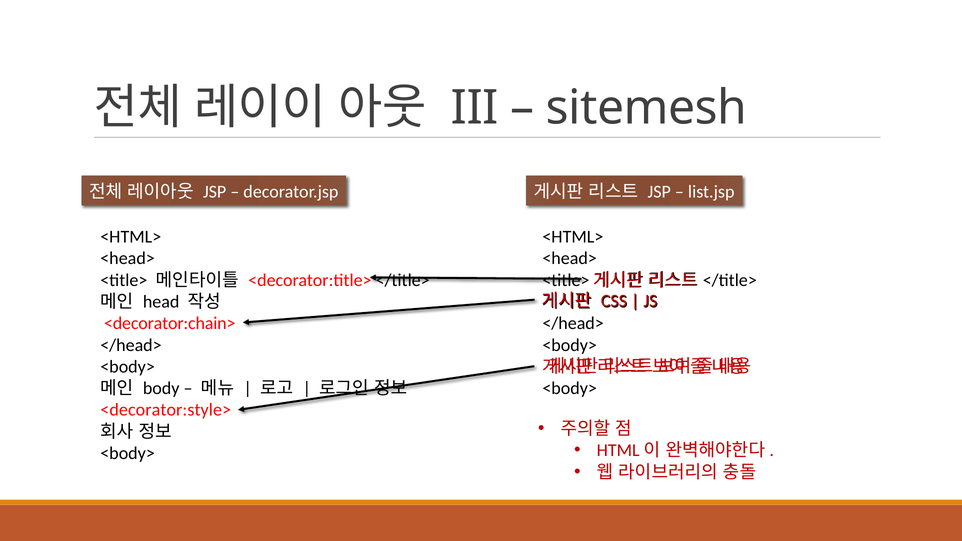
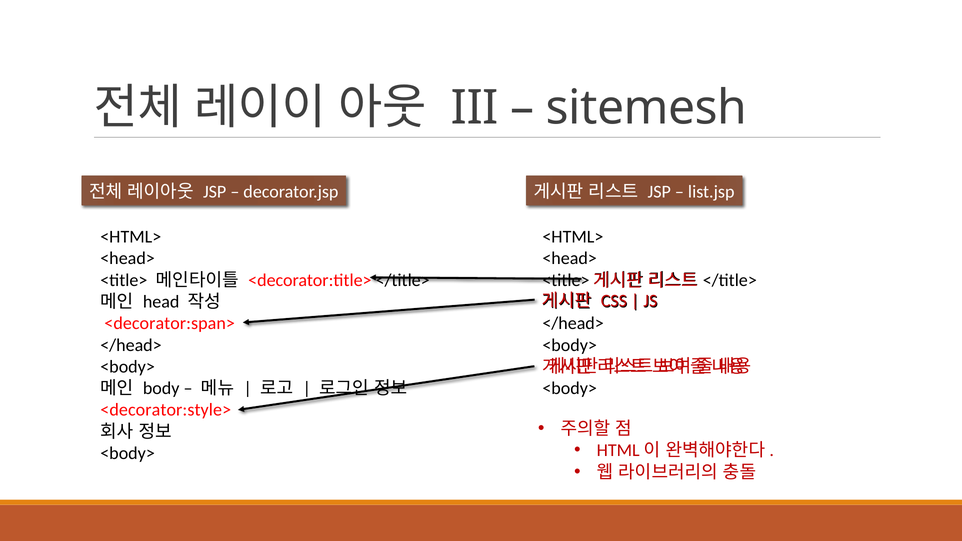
<decorator:chain>: <decorator:chain> -> <decorator:span> (170, 323)
